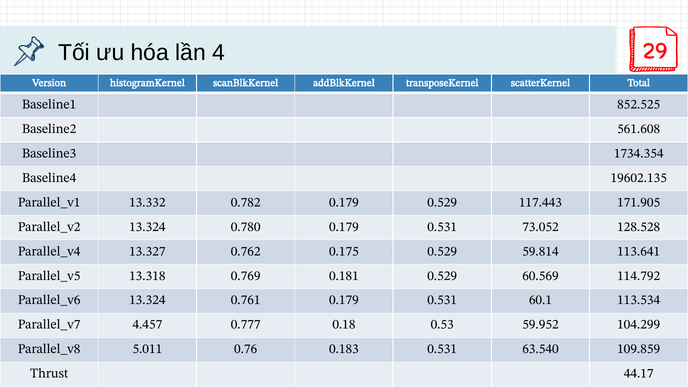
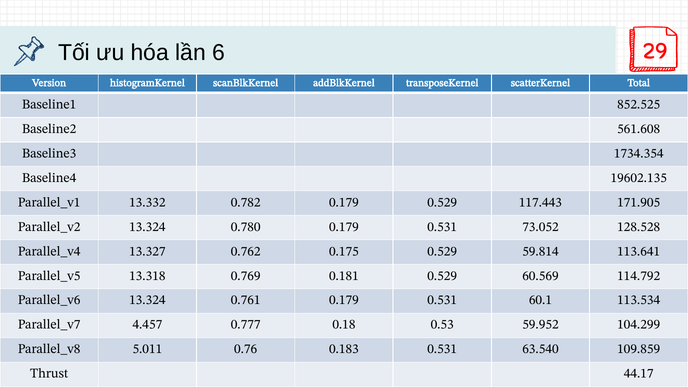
4: 4 -> 6 (219, 53)
